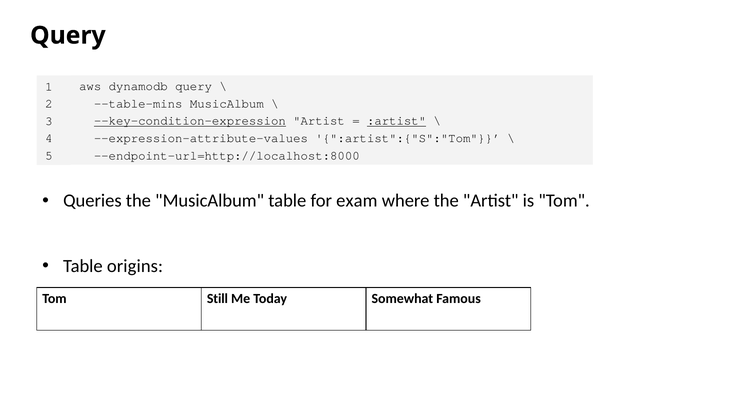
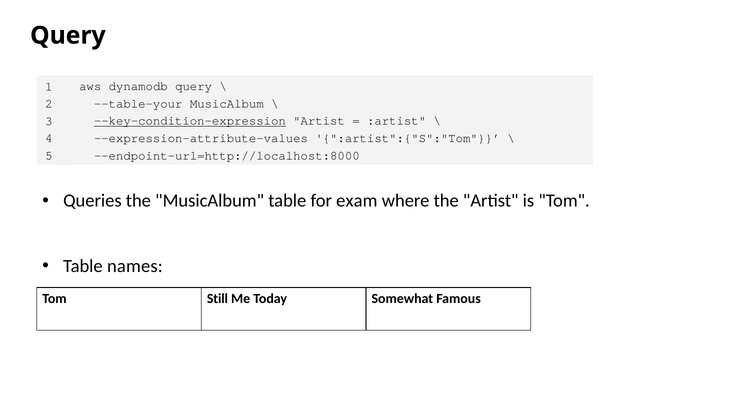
--table-mins: --table-mins -> --table-your (138, 104)
:artist underline: present -> none (397, 121)
origins: origins -> names (135, 266)
